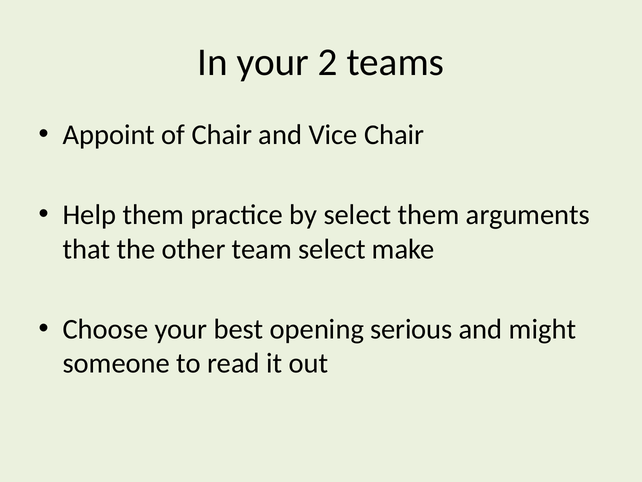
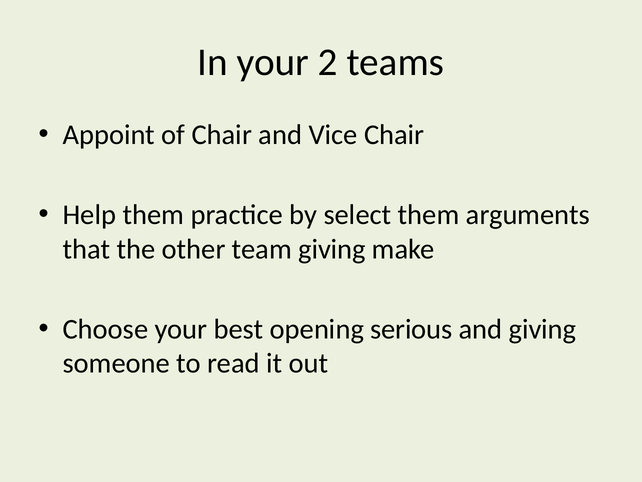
team select: select -> giving (332, 249)
and might: might -> giving (543, 329)
